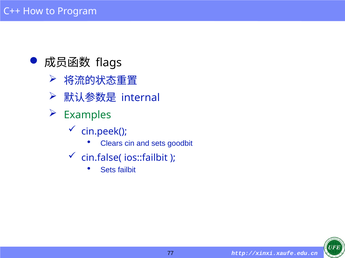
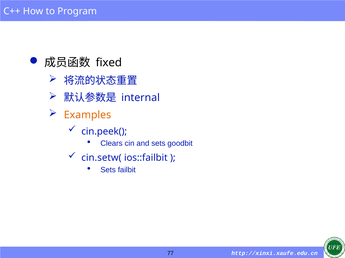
flags: flags -> fixed (109, 63)
Examples colour: green -> orange (87, 115)
cin.false(: cin.false( -> cin.setw( (101, 158)
